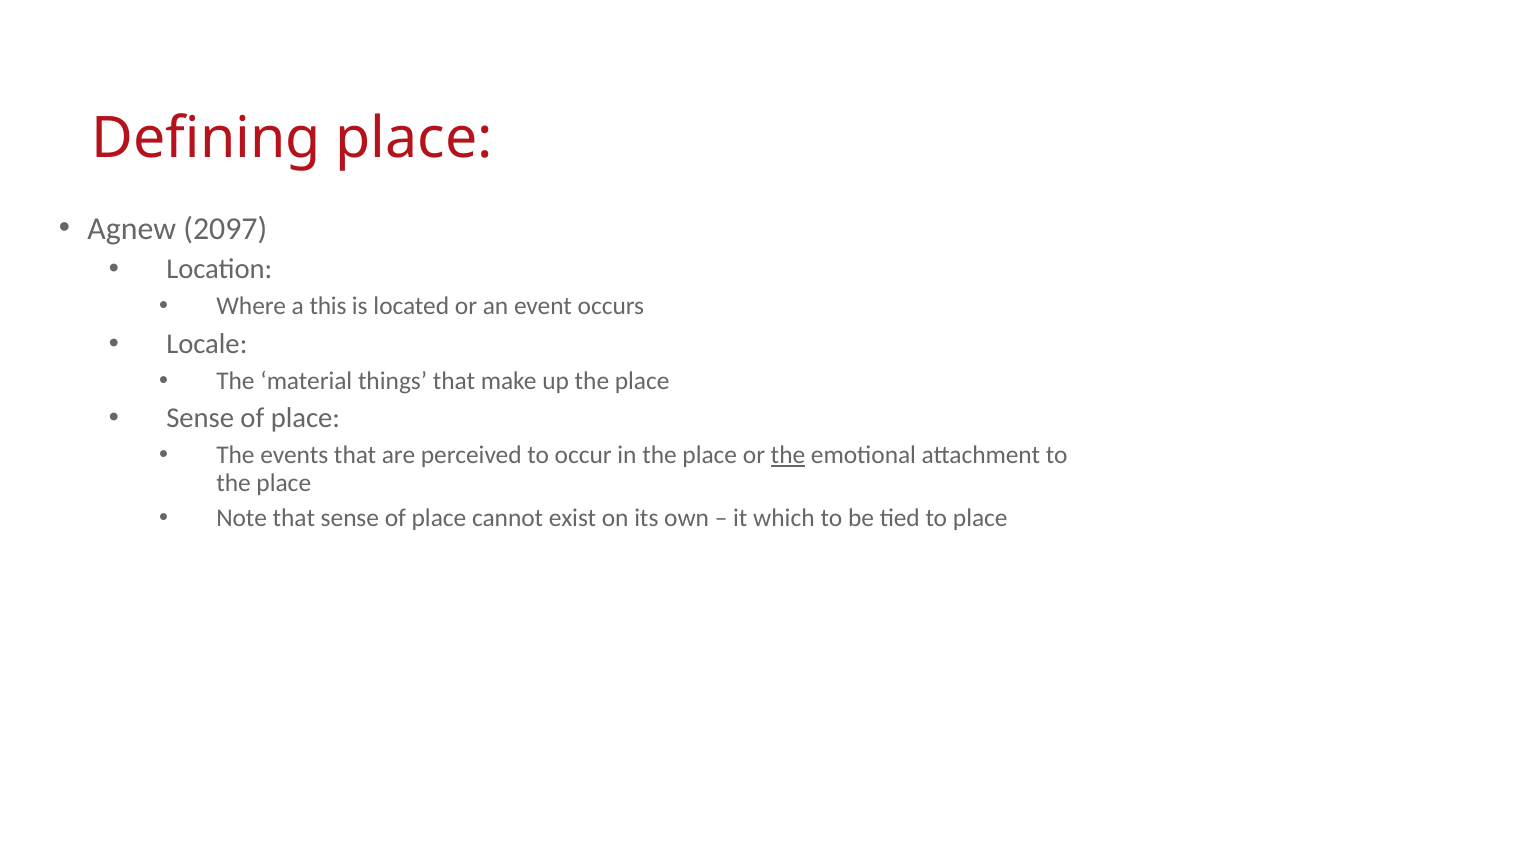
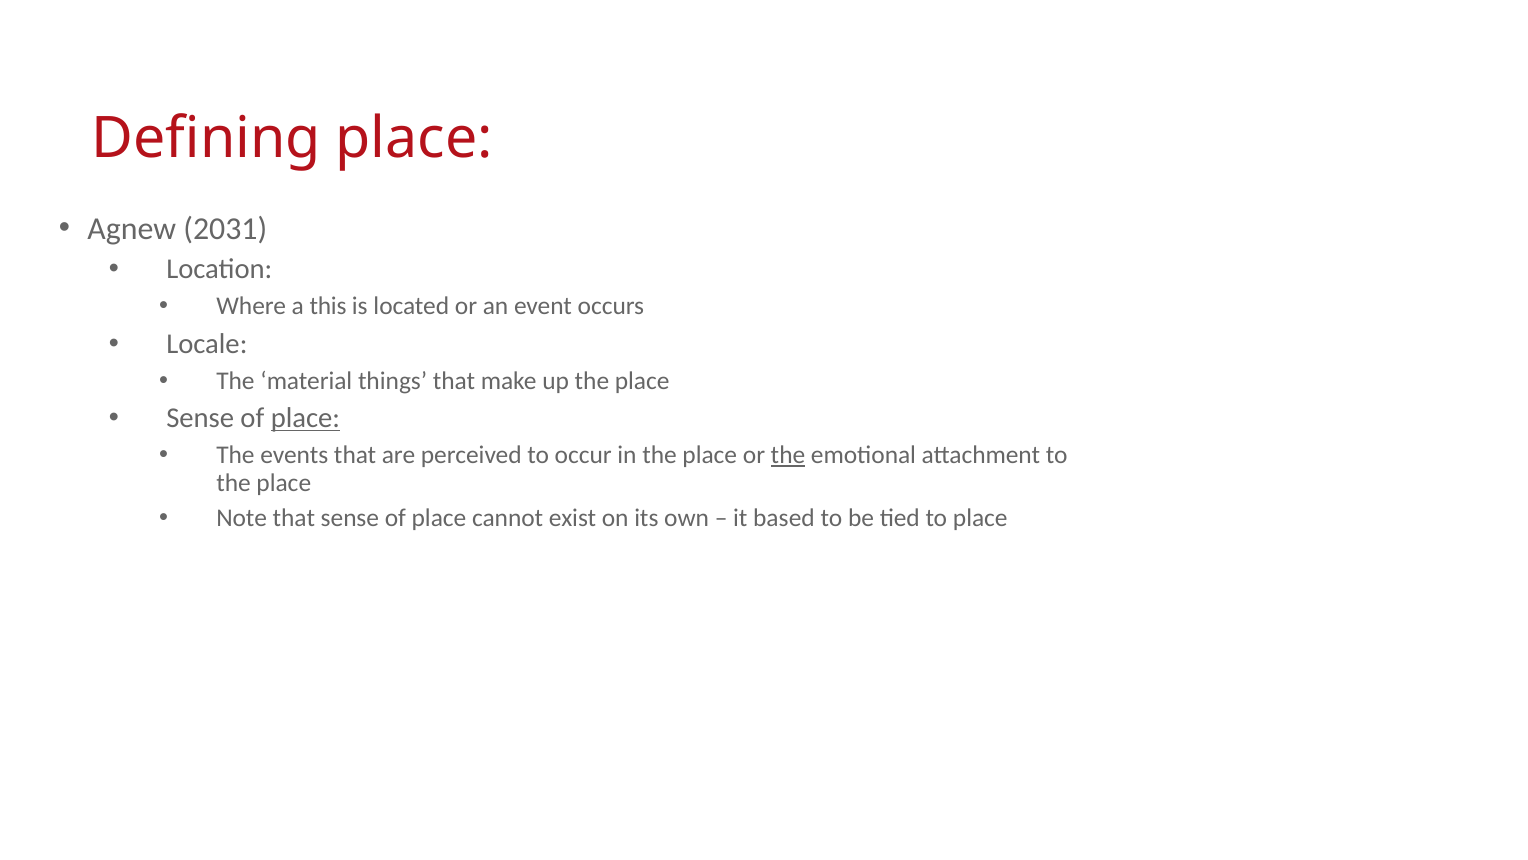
2097: 2097 -> 2031 (225, 229)
place underline: none -> present (305, 418)
which: which -> based (784, 518)
